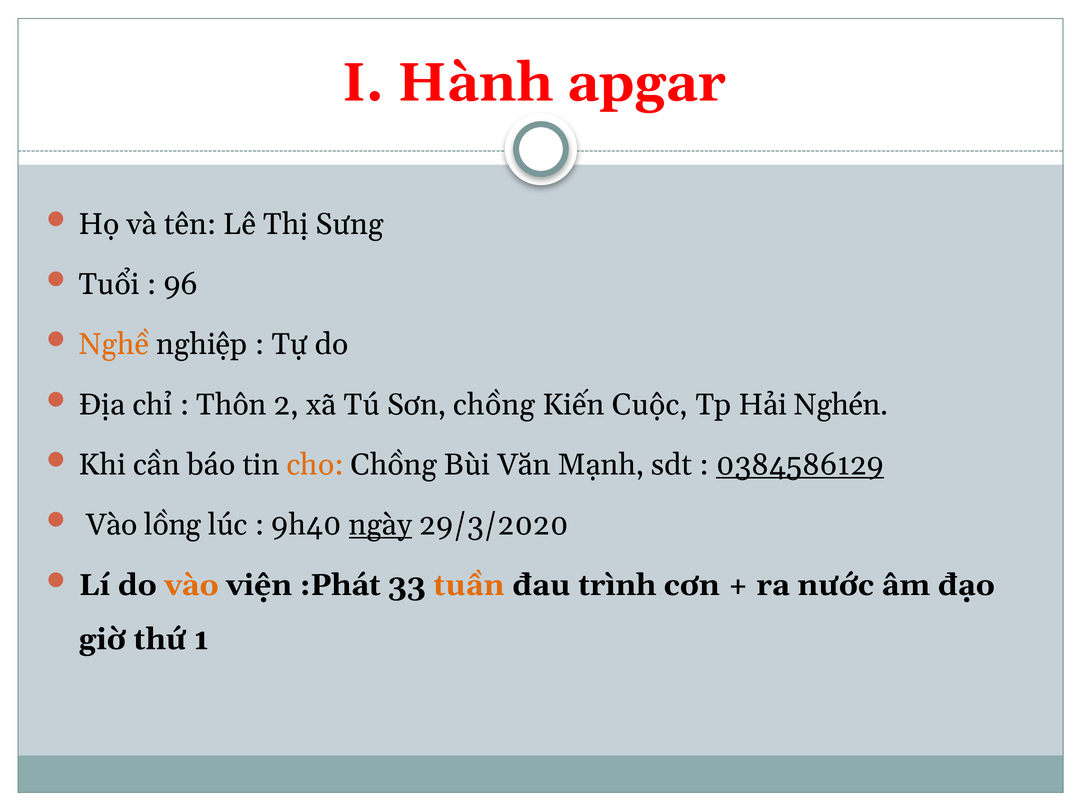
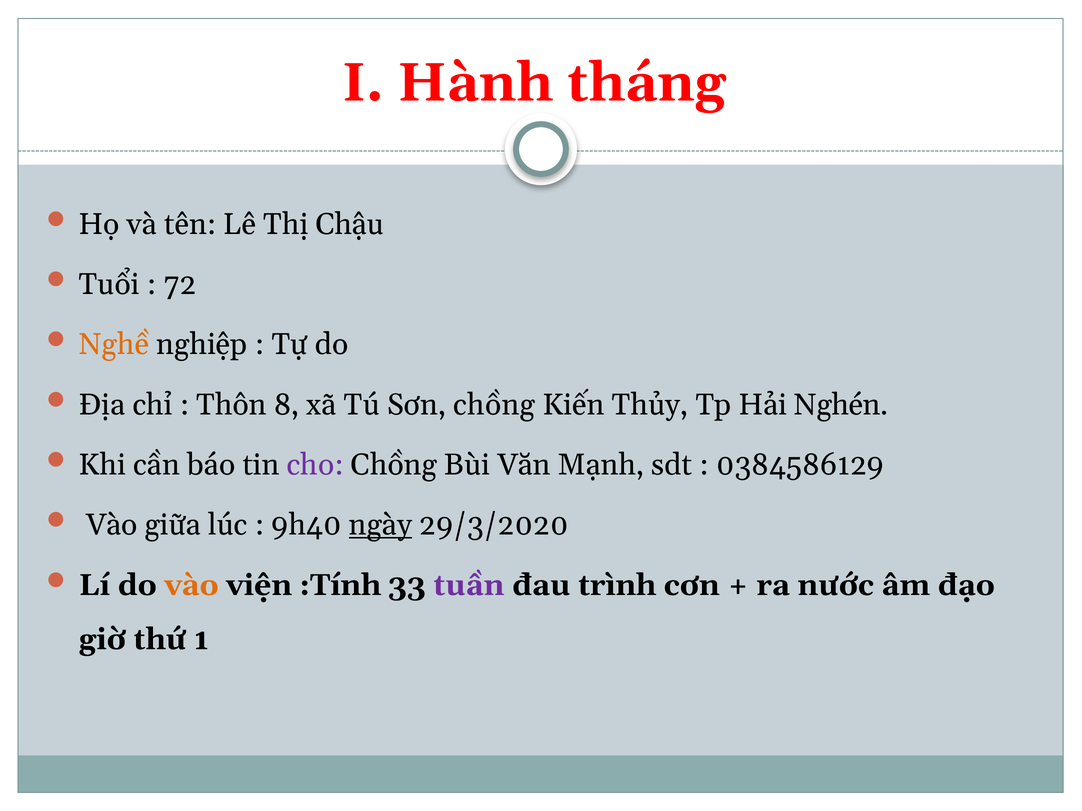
apgar: apgar -> tháng (646, 83)
Sưng: Sưng -> Chậu (350, 224)
96: 96 -> 72 (180, 284)
2: 2 -> 8 (287, 405)
Cuộc: Cuộc -> Thủy (650, 405)
cho colour: orange -> purple (315, 465)
0384586129 underline: present -> none (800, 465)
lồng: lồng -> giữa (173, 525)
:Phát: :Phát -> :Tính (340, 585)
tuần colour: orange -> purple (469, 585)
